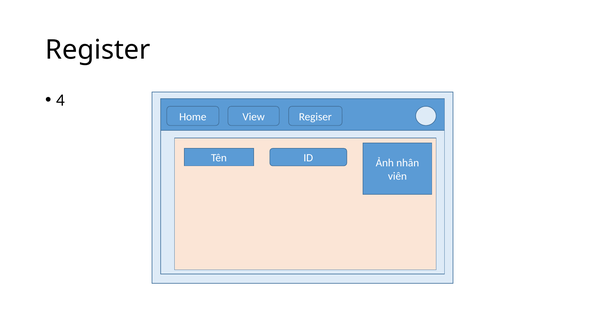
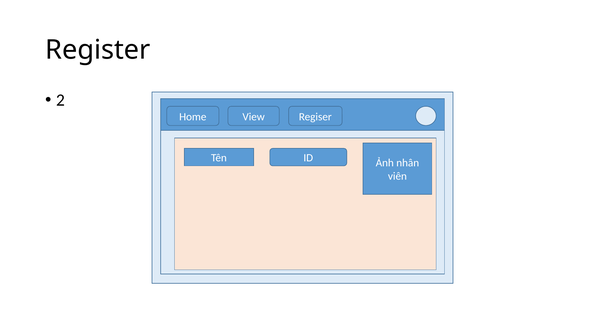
4: 4 -> 2 (61, 100)
